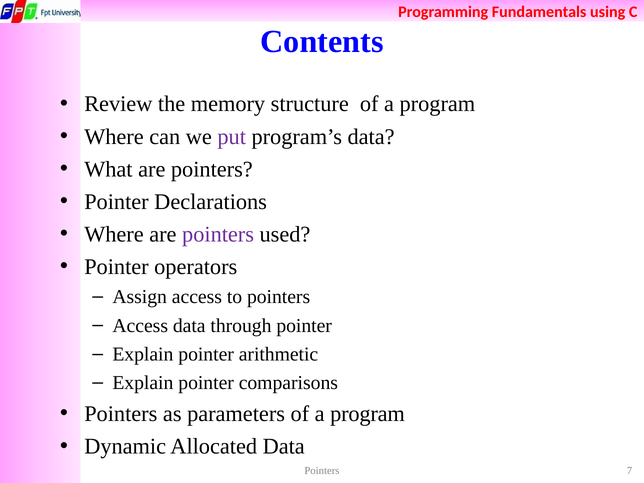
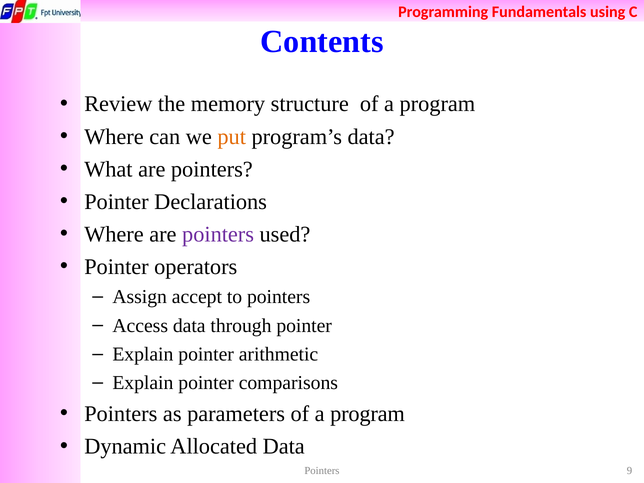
put colour: purple -> orange (232, 137)
Assign access: access -> accept (197, 297)
7: 7 -> 9 (630, 471)
